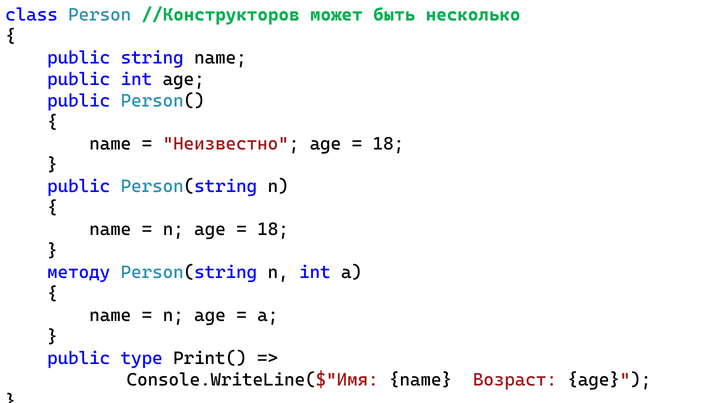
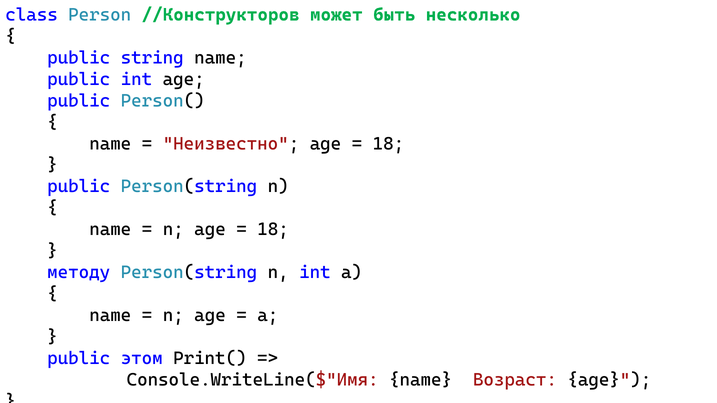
type: type -> этом (142, 359)
